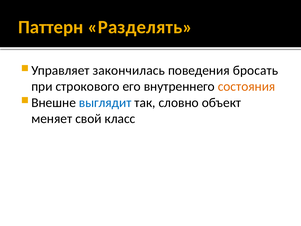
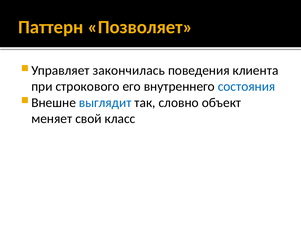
Разделять: Разделять -> Позволяет (140, 27)
бросать: бросать -> клиента (256, 70)
состояния colour: orange -> blue (247, 86)
